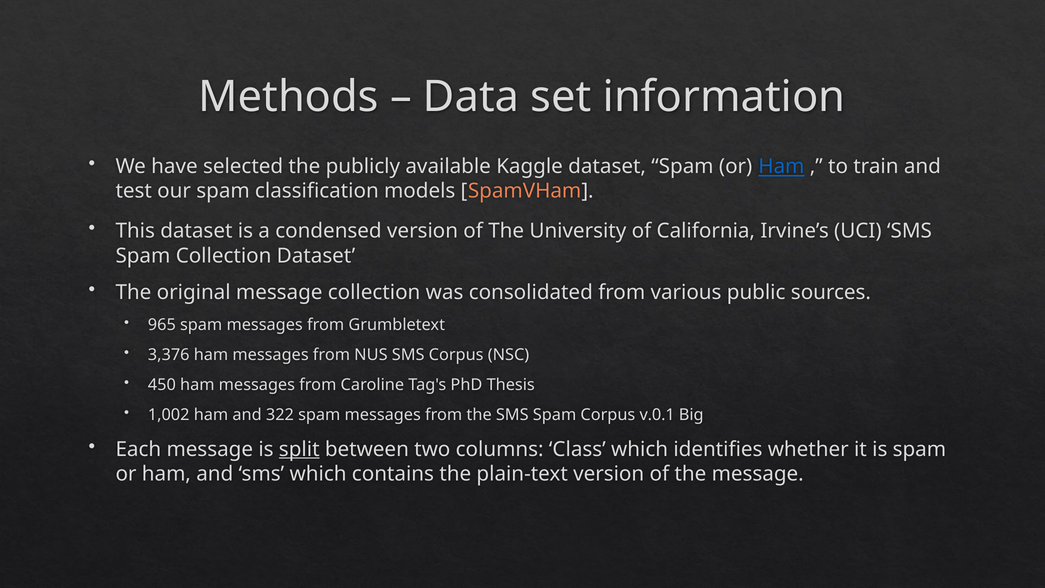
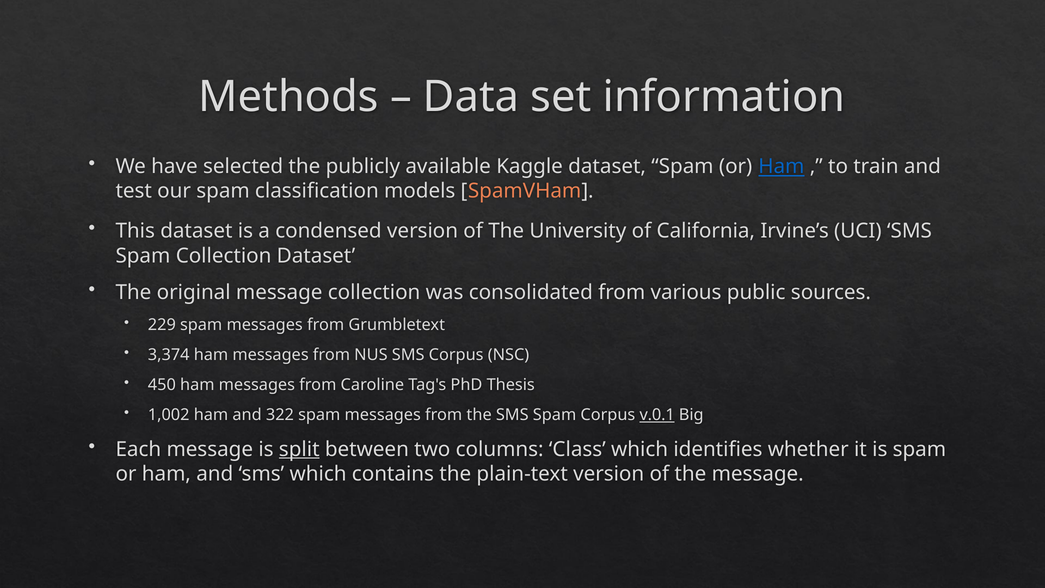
965: 965 -> 229 (162, 325)
3,376: 3,376 -> 3,374 (169, 355)
v.0.1 underline: none -> present (657, 415)
